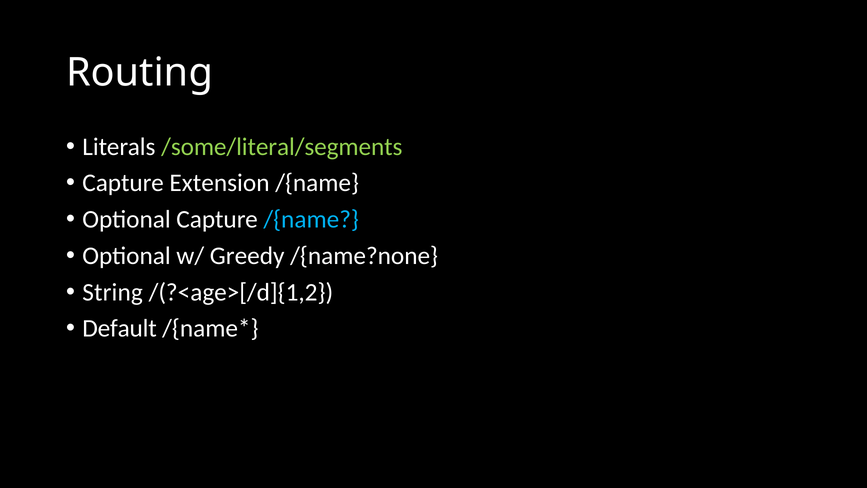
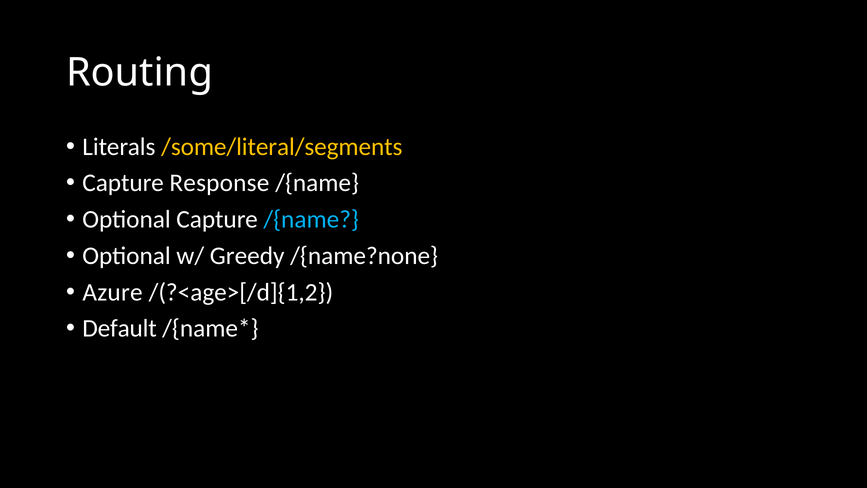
/some/literal/segments colour: light green -> yellow (282, 147)
Extension: Extension -> Response (219, 183)
String: String -> Azure (113, 292)
